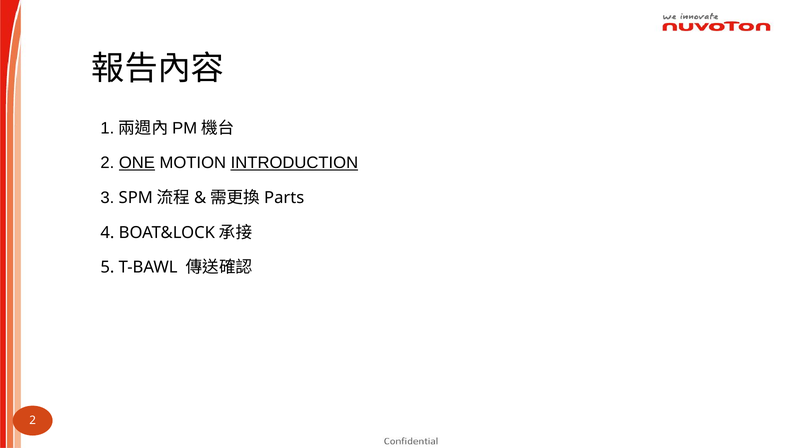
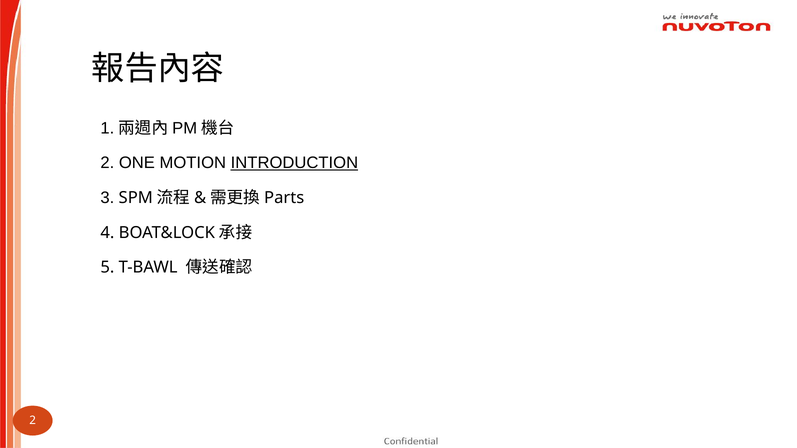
ONE underline: present -> none (137, 163)
